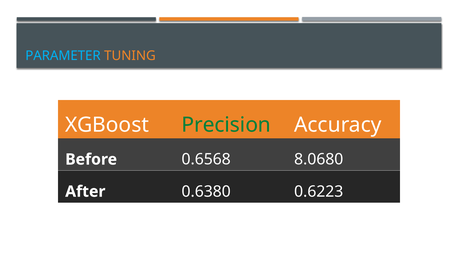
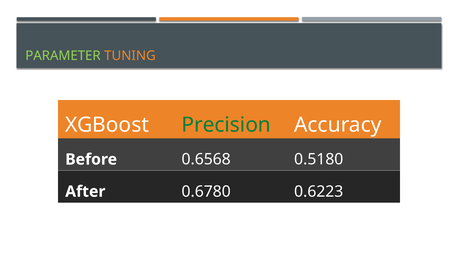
PARAMETER colour: light blue -> light green (63, 56)
8.0680: 8.0680 -> 0.5180 (319, 159)
0.6380: 0.6380 -> 0.6780 (206, 191)
